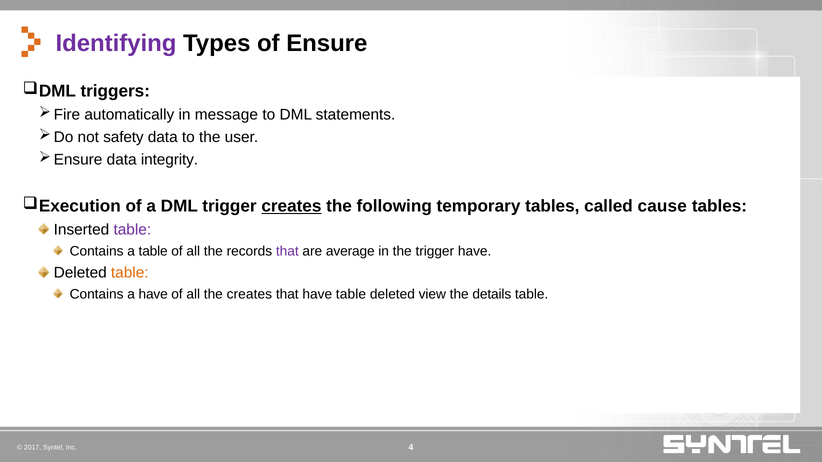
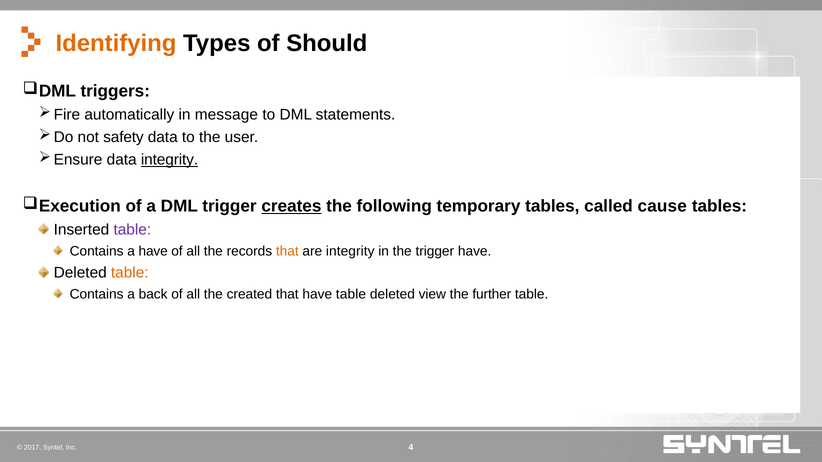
Identifying colour: purple -> orange (116, 43)
Ensure: Ensure -> Should (327, 43)
integrity underline: none -> present (170, 160)
a table: table -> have (153, 251)
that colour: purple -> orange (287, 251)
are average: average -> integrity (350, 251)
a have: have -> back (153, 294)
the creates: creates -> created (249, 294)
details: details -> further (492, 294)
